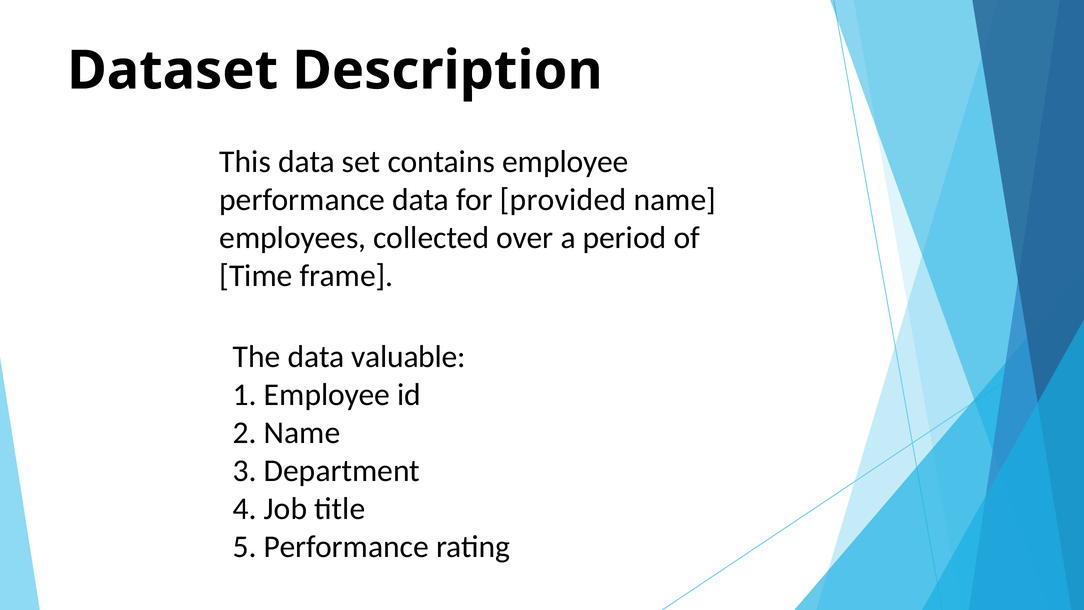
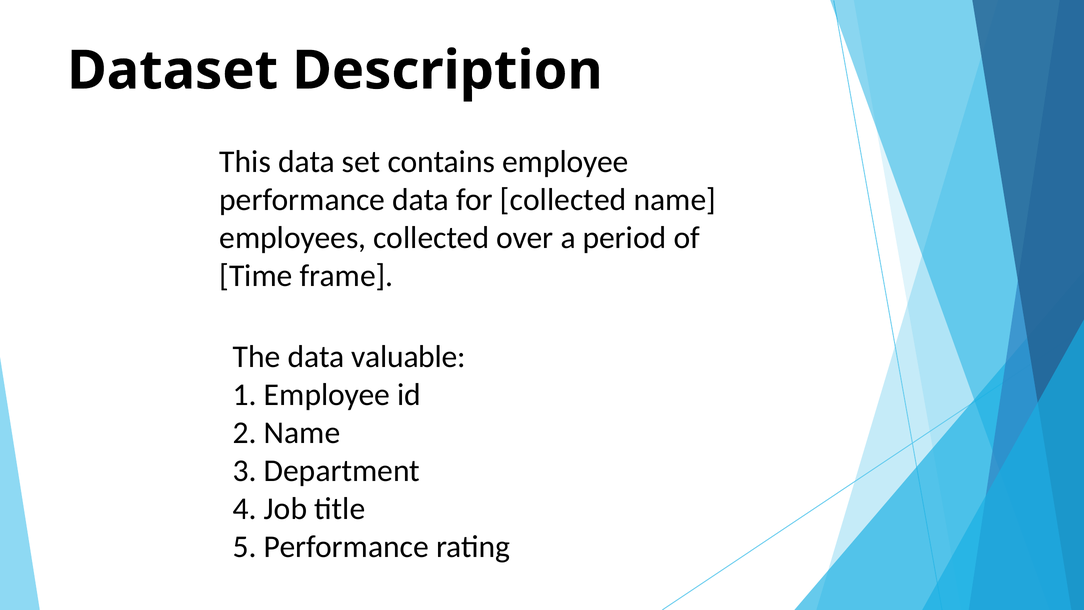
for provided: provided -> collected (563, 200)
